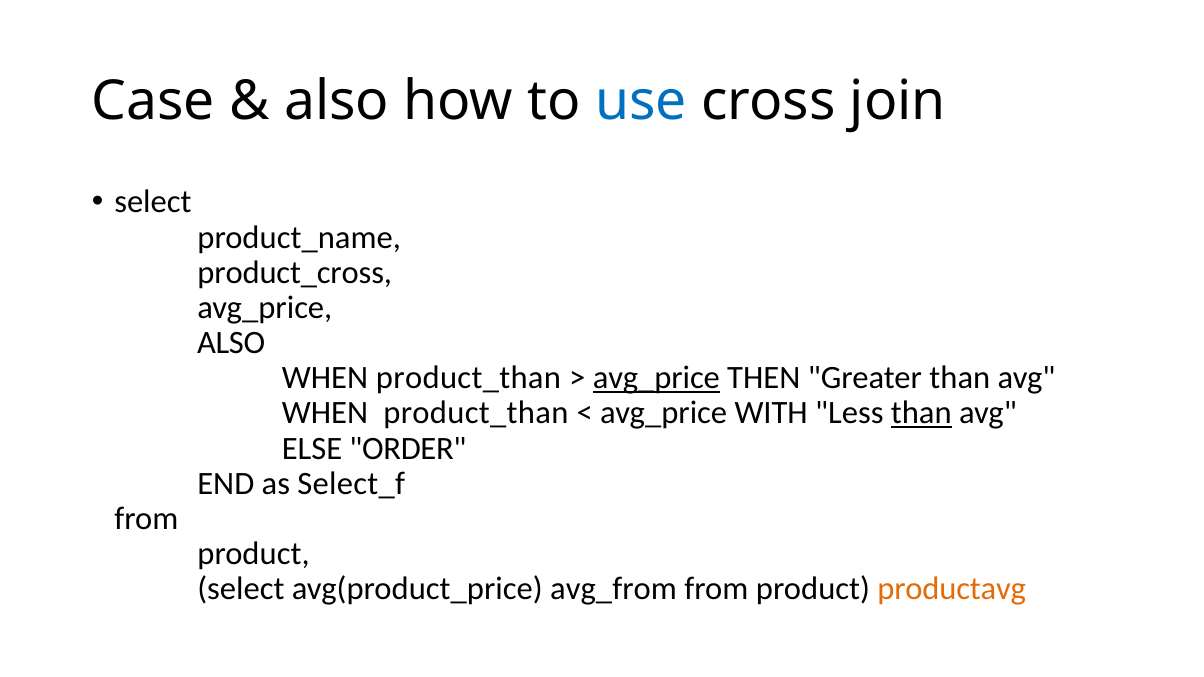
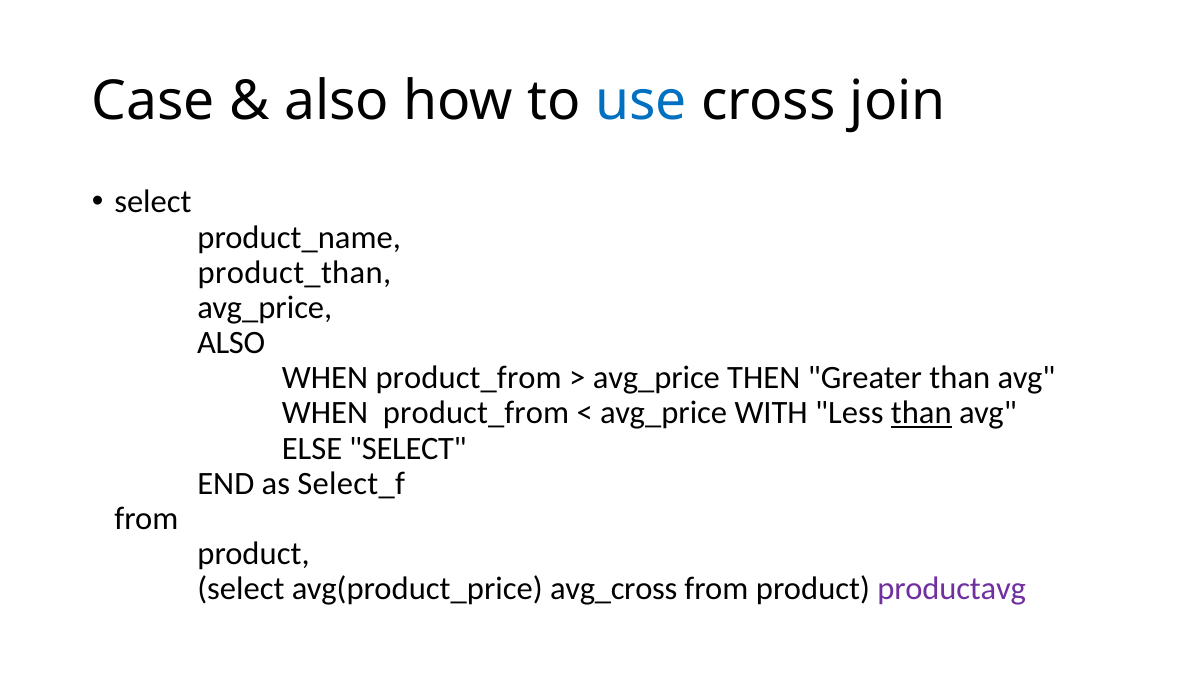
product_cross: product_cross -> product_than (294, 273)
product_than: product_than -> product_from (469, 378)
avg_price underline: present -> none (656, 378)
product_than: product_than -> product_from (476, 413)
ELSE ORDER: ORDER -> SELECT (408, 449)
avg_from: avg_from -> avg_cross (614, 589)
productavg colour: orange -> purple (952, 589)
